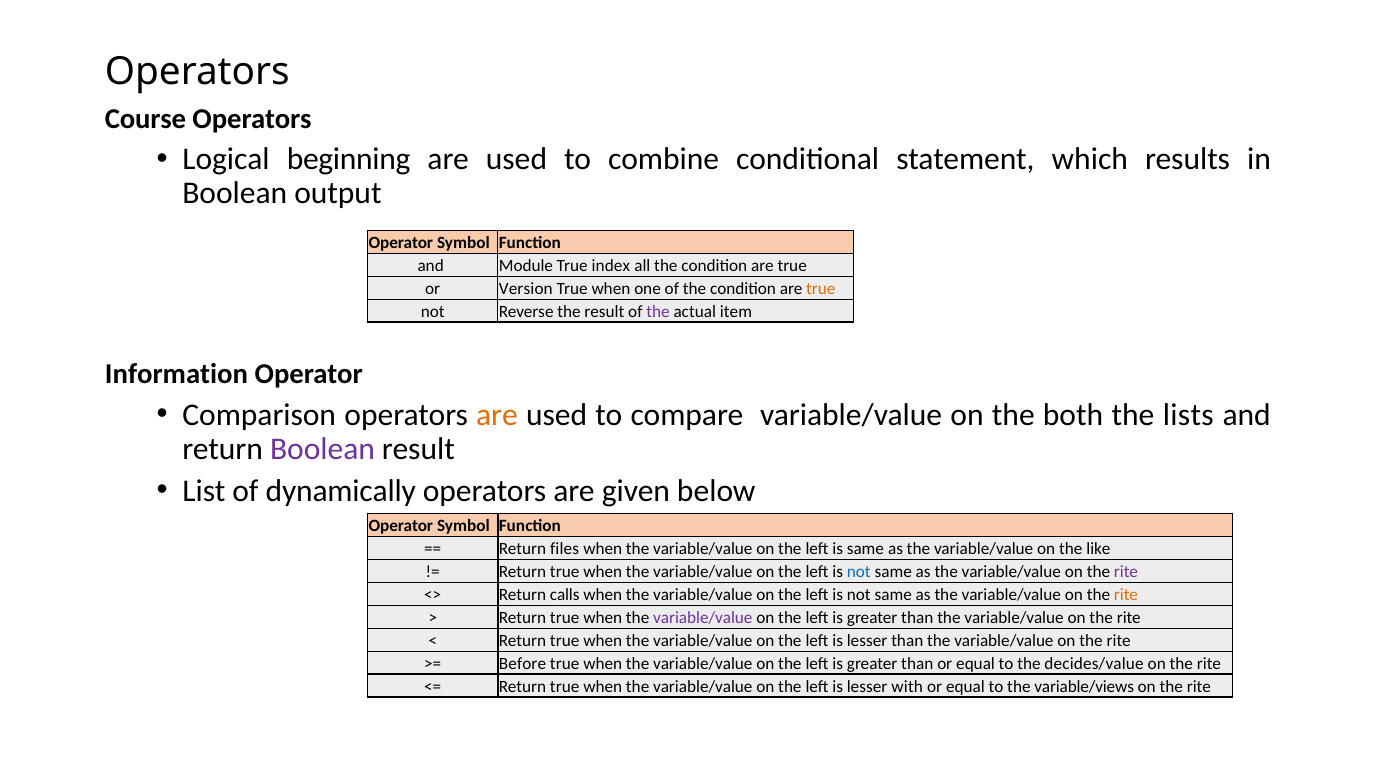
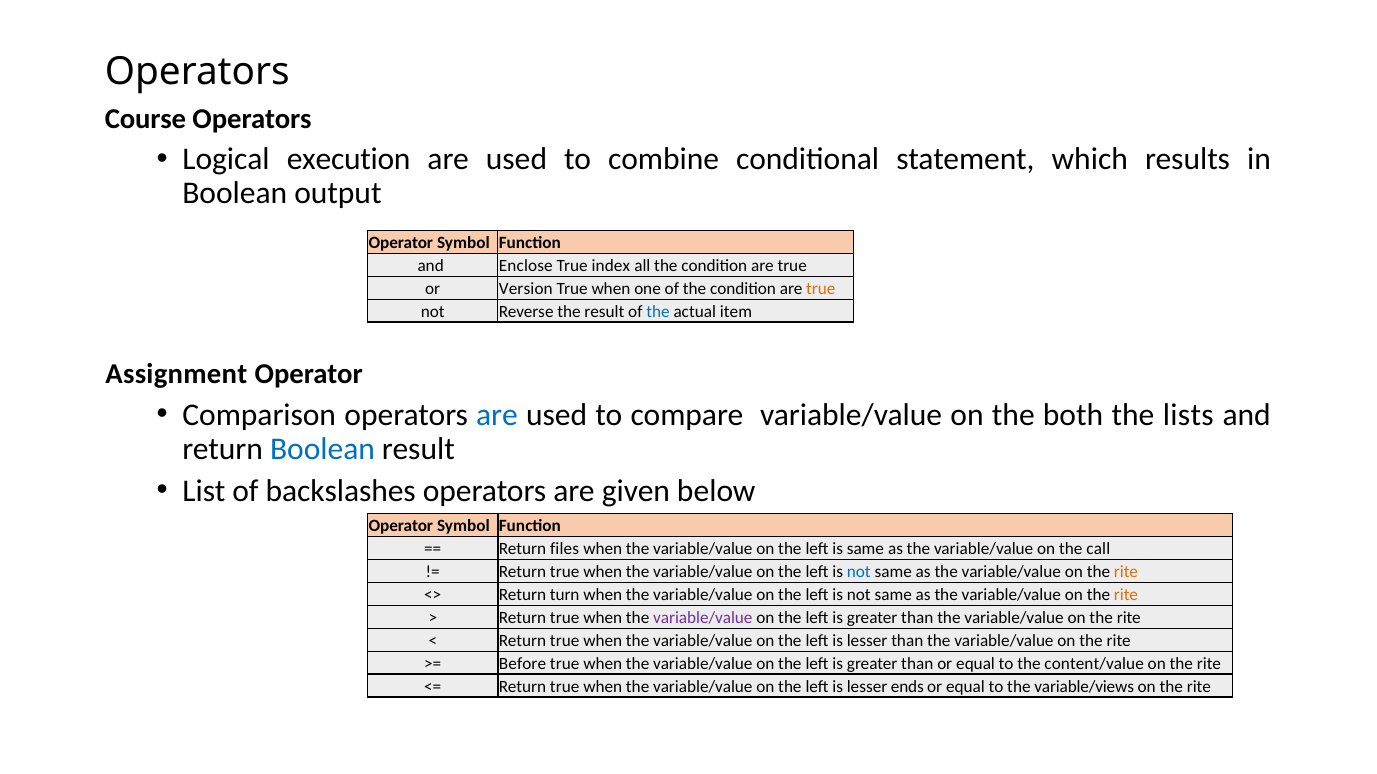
beginning: beginning -> execution (349, 159)
Module: Module -> Enclose (526, 266)
the colour: purple -> blue (658, 312)
Information: Information -> Assignment (176, 375)
are colour: orange -> blue (497, 415)
Boolean colour: purple -> blue (323, 449)
dynamically: dynamically -> backslashes (341, 491)
like: like -> call (1098, 550)
rite colour: purple -> orange (1126, 573)
calls: calls -> turn (565, 595)
decides/value: decides/value -> content/value (1094, 664)
with: with -> ends (907, 687)
